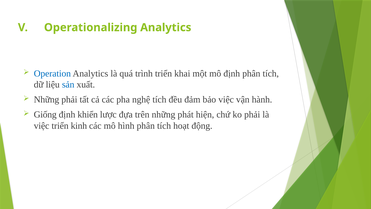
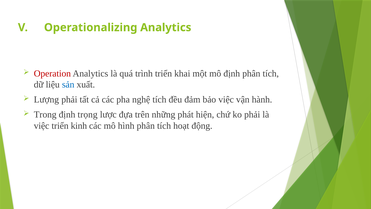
Operation colour: blue -> red (52, 73)
Những: Những -> Lượng (46, 99)
Giống: Giống -> Trong (45, 114)
khiển: khiển -> trọng (88, 114)
